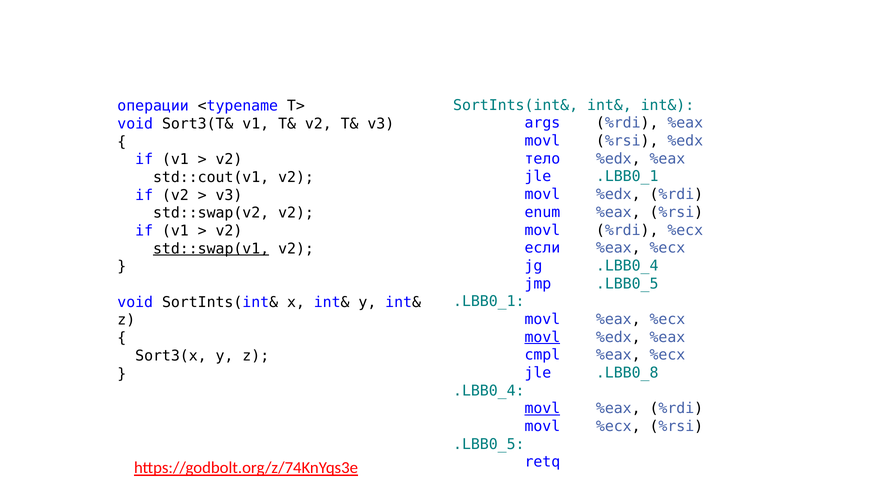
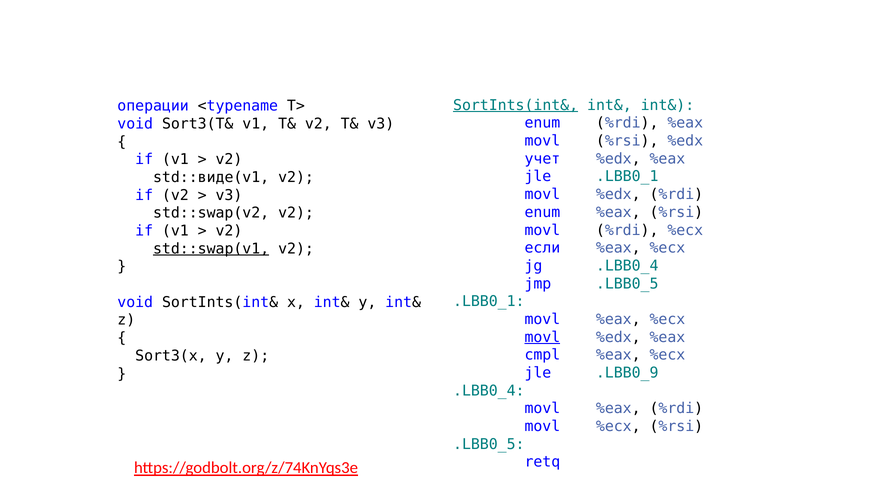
SortInts(int& underline: none -> present (516, 105)
args: args -> enum (542, 123)
тело: тело -> учет (542, 159)
std::cout(v1: std::cout(v1 -> std::виде(v1 (211, 177)
.LBB0_8: .LBB0_8 -> .LBB0_9 (627, 373)
movl underline: present -> none (542, 409)
